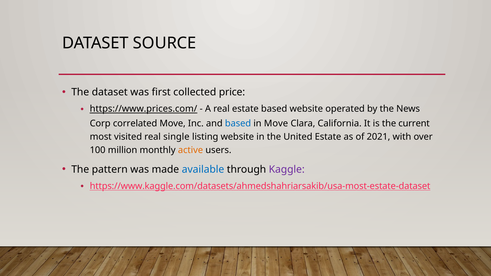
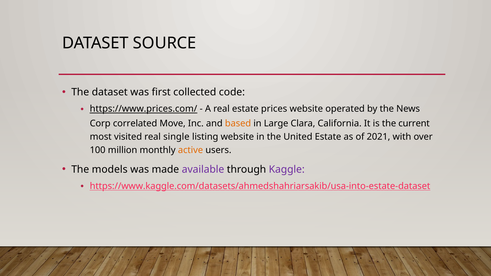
price: price -> code (232, 92)
estate based: based -> prices (274, 109)
based colour: blue -> orange (238, 124)
in Move: Move -> Large (276, 124)
pattern: pattern -> models (110, 169)
available colour: blue -> purple (203, 169)
https://www.kaggle.com/datasets/ahmedshahriarsakib/usa-most-estate-dataset: https://www.kaggle.com/datasets/ahmedshahriarsakib/usa-most-estate-dataset -> https://www.kaggle.com/datasets/ahmedshahriarsakib/usa-into-estate-dataset (260, 186)
